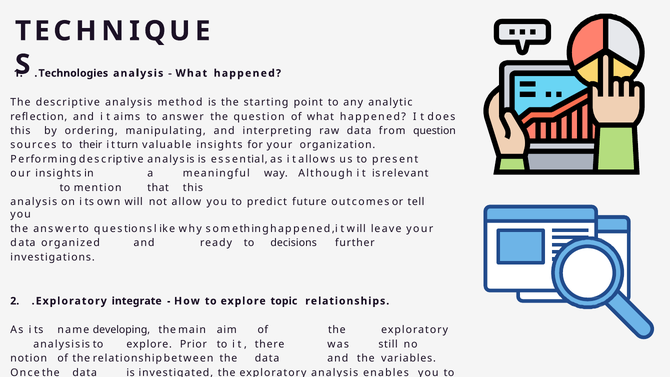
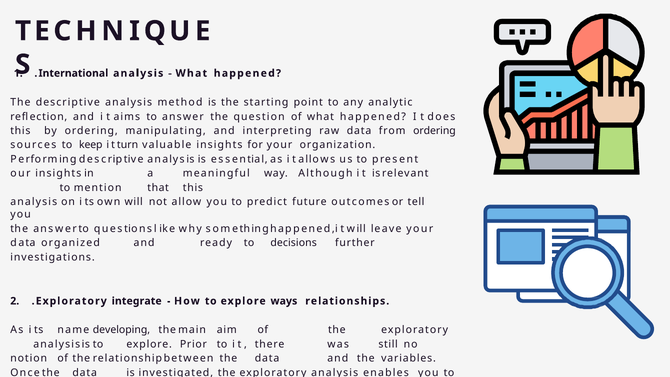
Technologies: Technologies -> International (73, 73)
from question: question -> ordering (434, 131)
their: their -> keep (91, 145)
topic: topic -> ways (284, 301)
